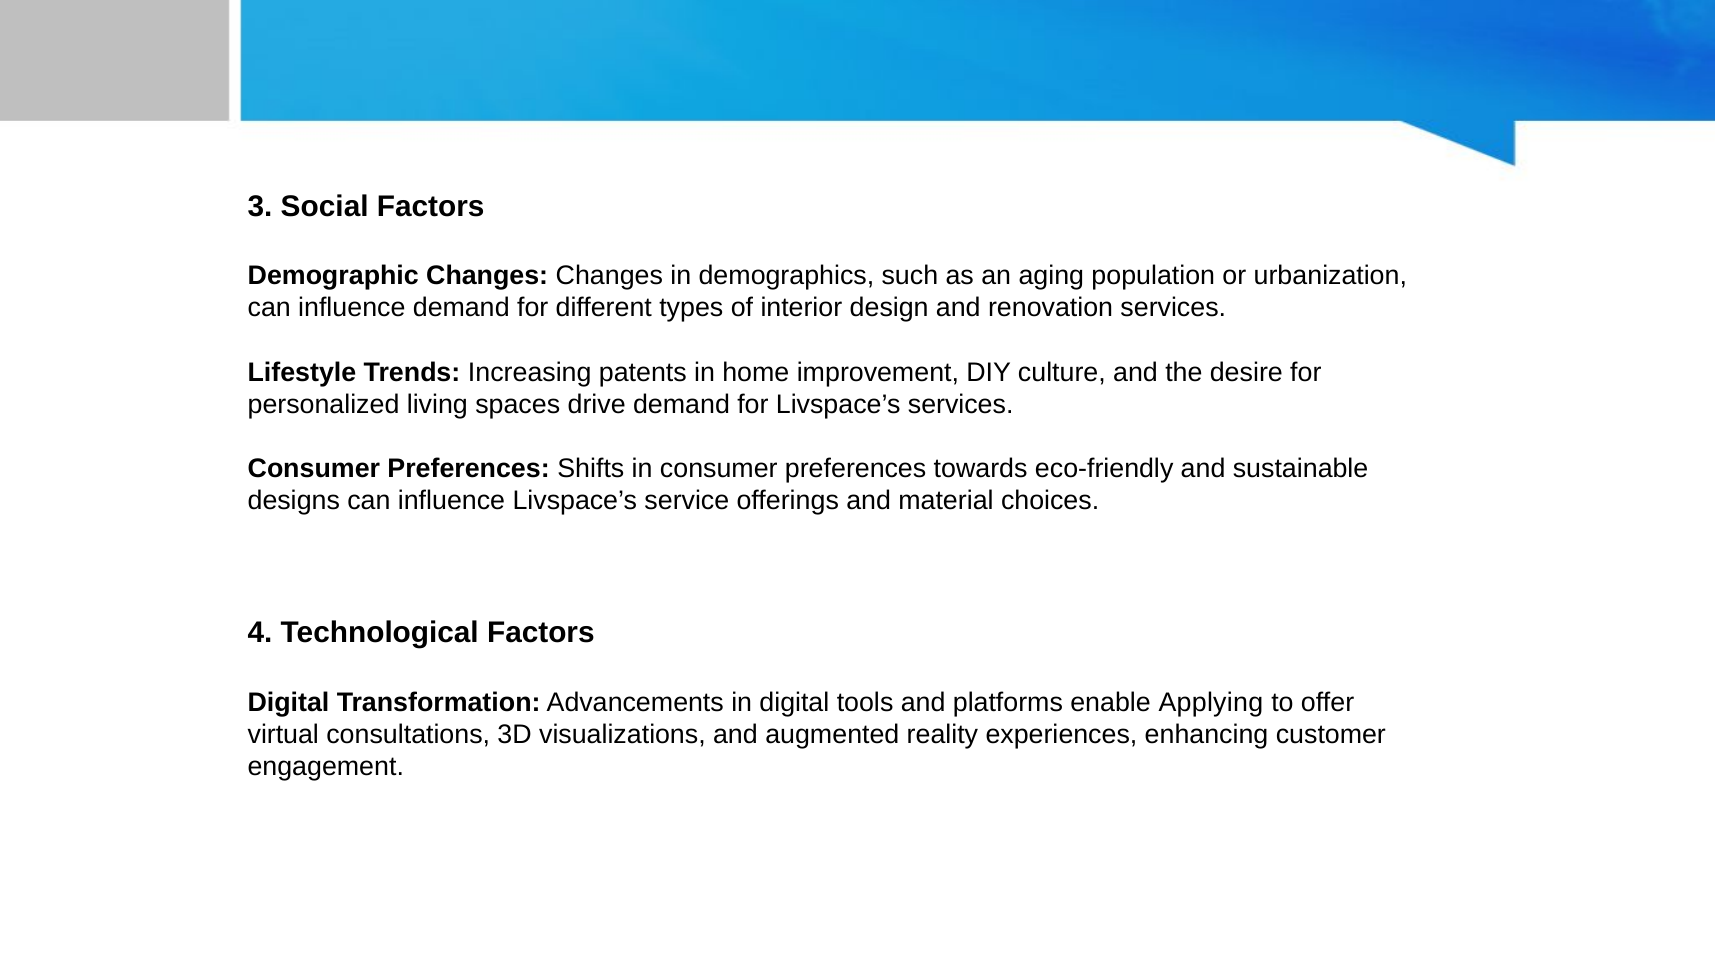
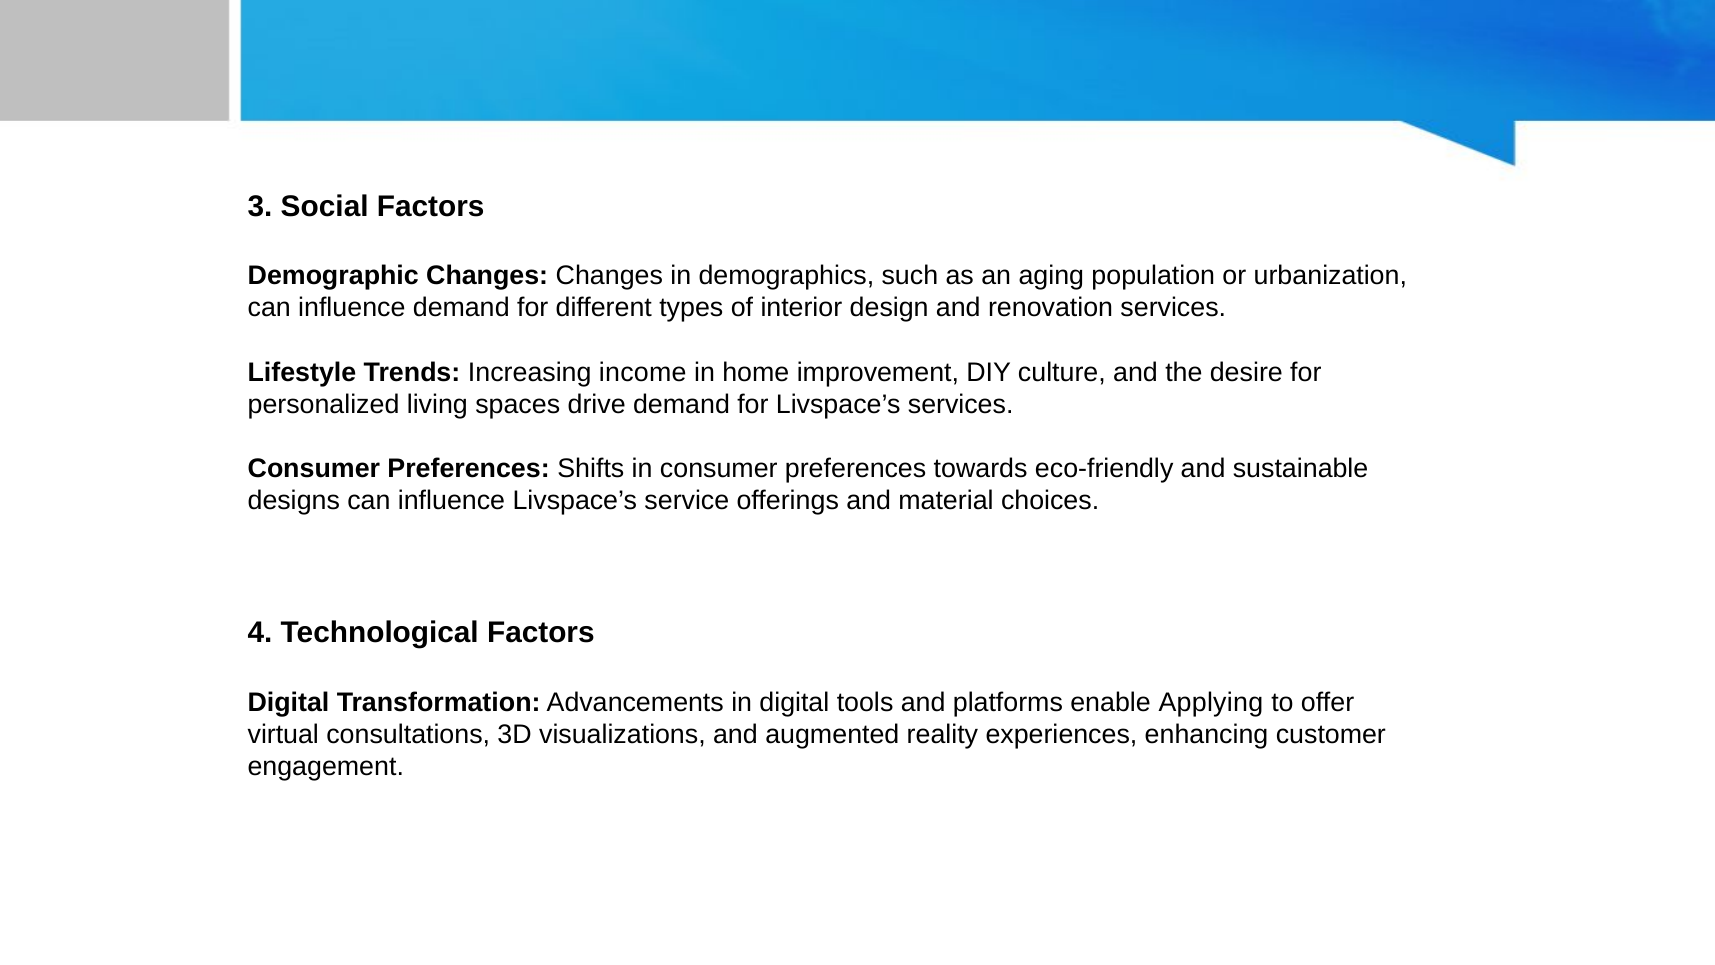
patents: patents -> income (643, 372)
